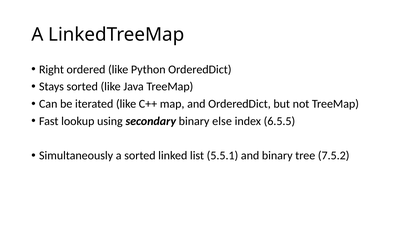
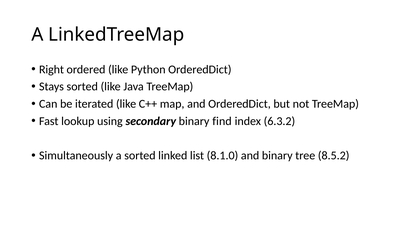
else: else -> find (222, 121)
6.5.5: 6.5.5 -> 6.3.2 (279, 121)
5.5.1: 5.5.1 -> 8.1.0 (222, 156)
7.5.2: 7.5.2 -> 8.5.2 (334, 156)
